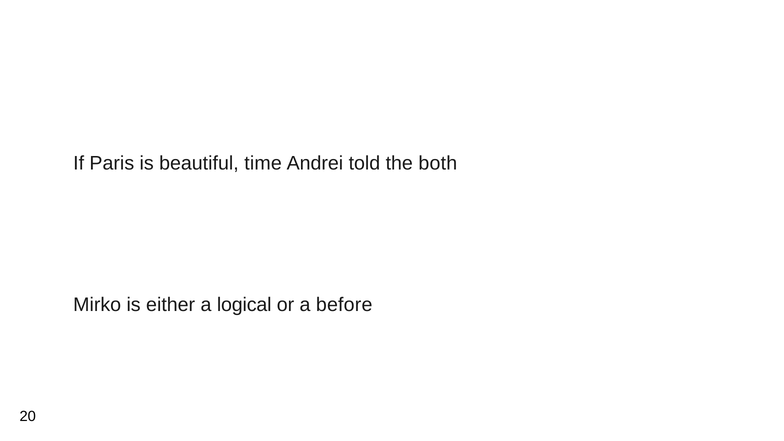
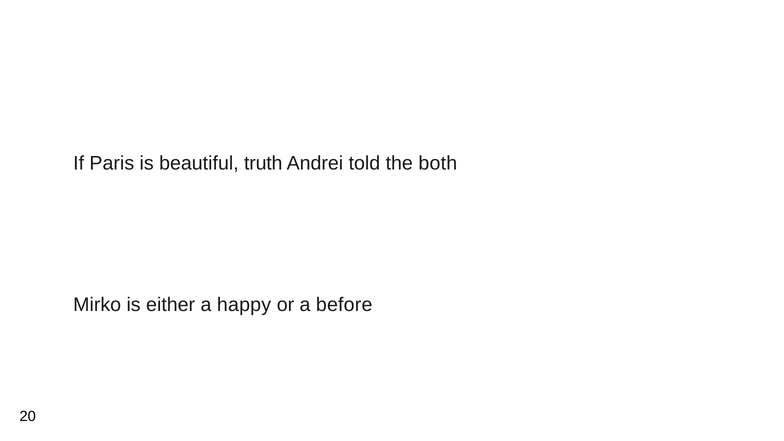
time: time -> truth (263, 163)
logical: logical -> happy (244, 305)
